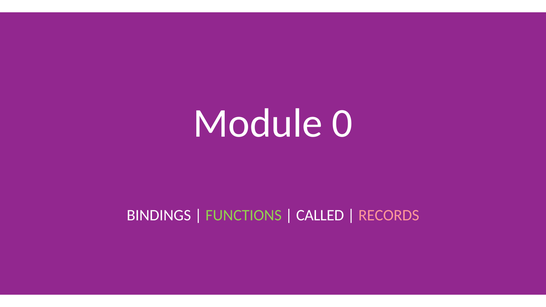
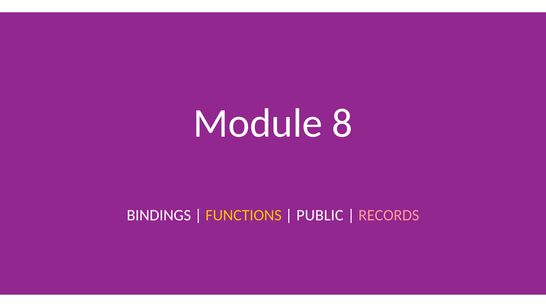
0: 0 -> 8 (342, 123)
FUNCTIONS colour: light green -> yellow (244, 215)
CALLED: CALLED -> PUBLIC (320, 215)
